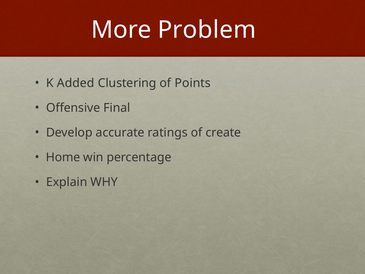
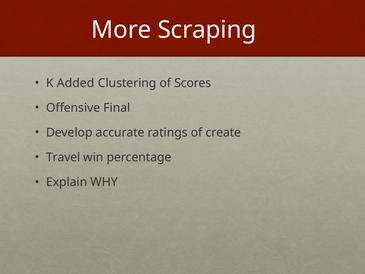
Problem: Problem -> Scraping (207, 30)
Points: Points -> Scores (193, 83)
Home: Home -> Travel (63, 157)
